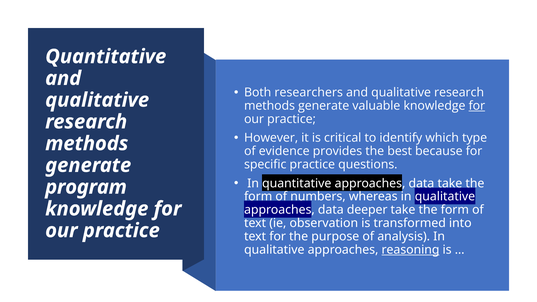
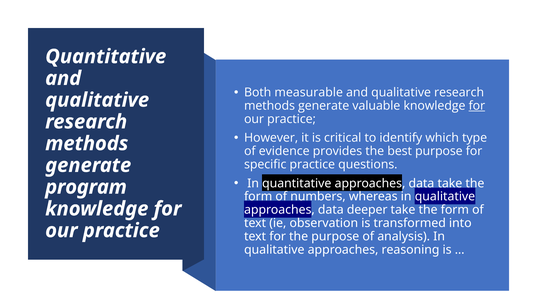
researchers: researchers -> measurable (309, 93)
best because: because -> purpose (439, 151)
reasoning underline: present -> none (410, 250)
